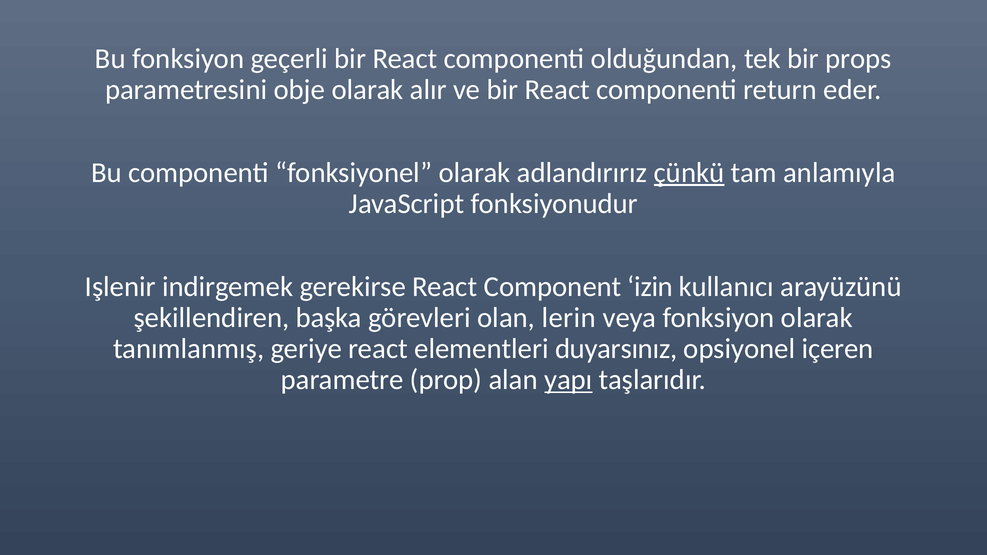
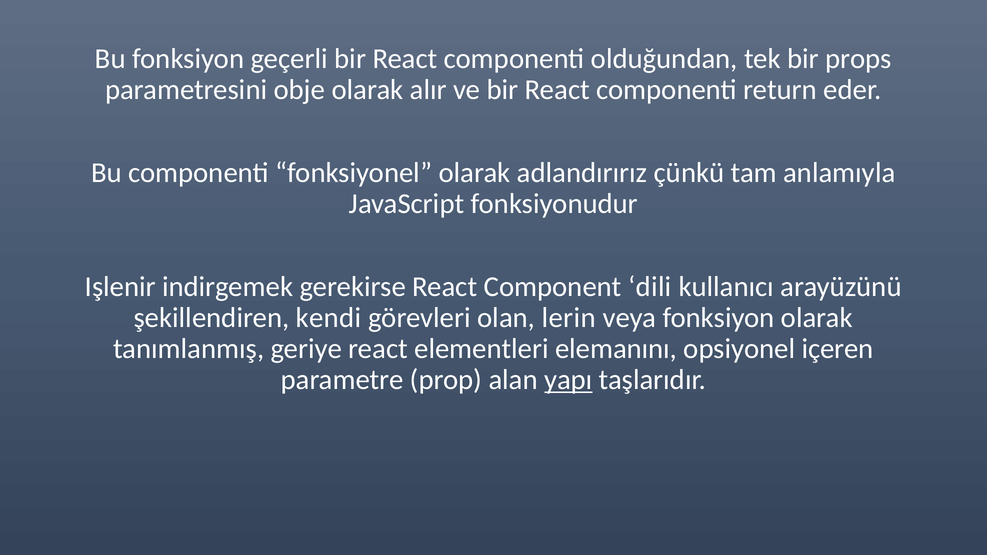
çünkü underline: present -> none (689, 173)
izin: izin -> dili (650, 287)
başka: başka -> kendi (328, 318)
duyarsınız: duyarsınız -> elemanını (616, 349)
